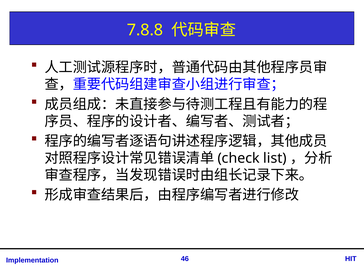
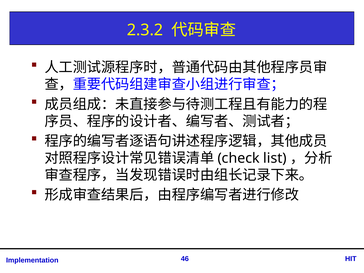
7.8.8: 7.8.8 -> 2.3.2 (145, 30)
